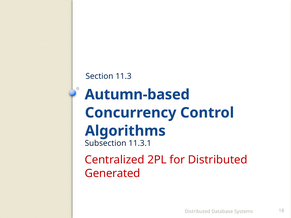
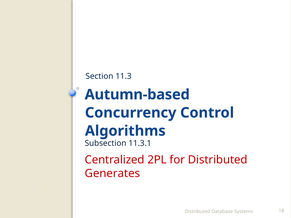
Generated: Generated -> Generates (112, 174)
